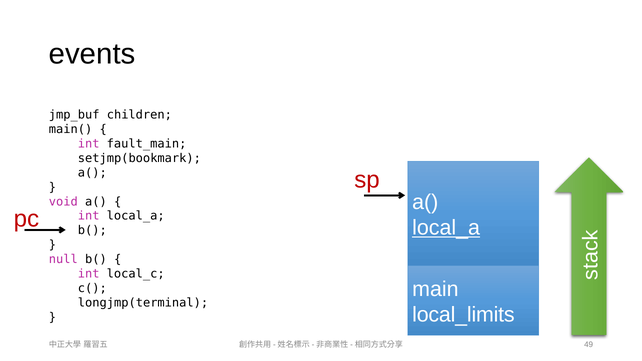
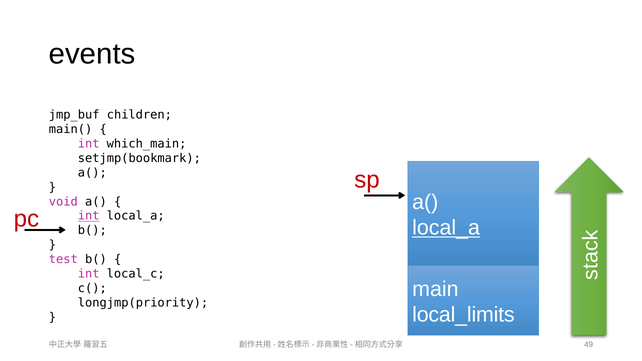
fault_main: fault_main -> which_main (147, 144)
int underline: none -> present (89, 216)
null: null -> test (63, 259)
longjmp(terminal: longjmp(terminal -> longjmp(priority (143, 303)
